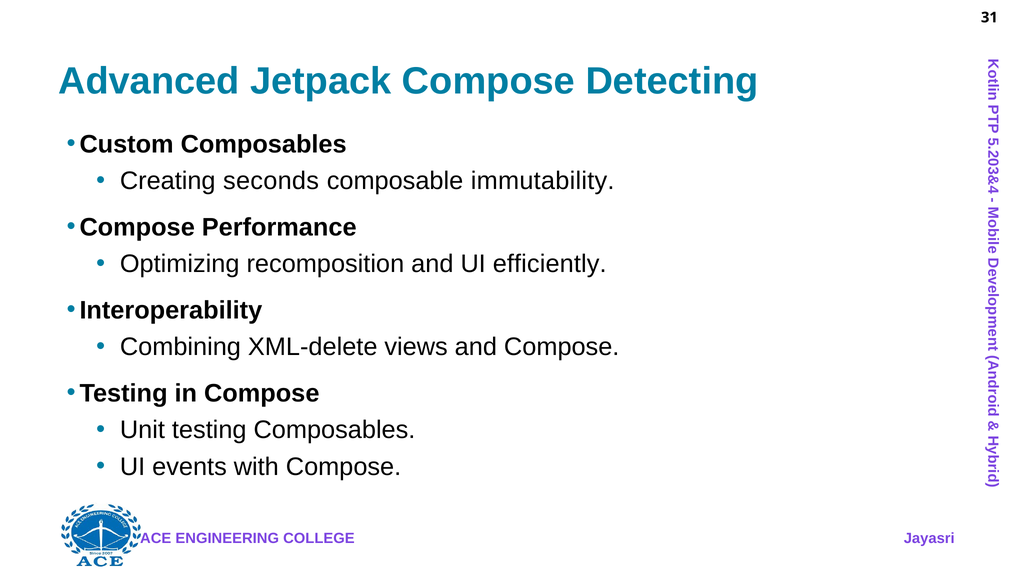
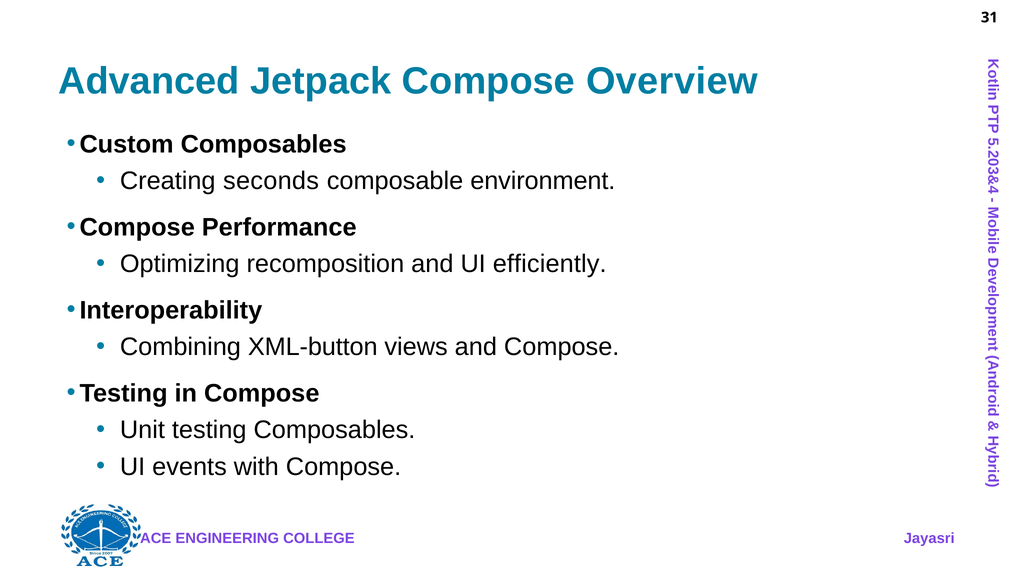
Detecting: Detecting -> Overview (672, 81)
immutability: immutability -> environment (543, 181)
XML-delete: XML-delete -> XML-button (313, 347)
